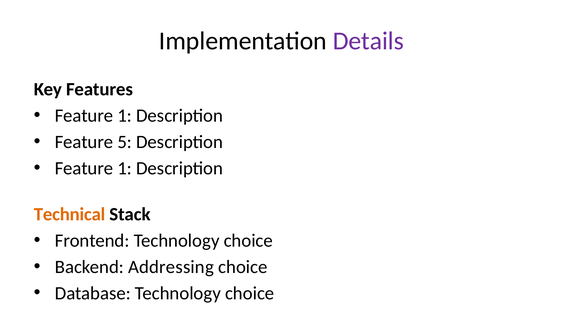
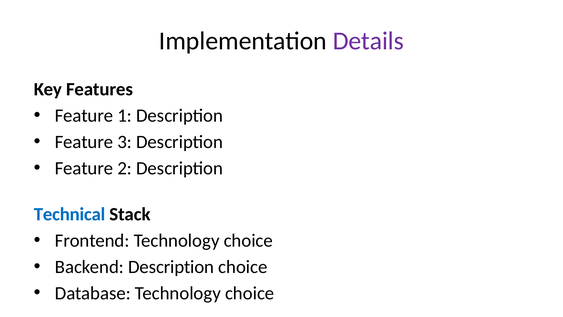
5: 5 -> 3 (125, 142)
1: 1 -> 2 (125, 168)
Technical colour: orange -> blue (70, 214)
Backend Addressing: Addressing -> Description (171, 267)
